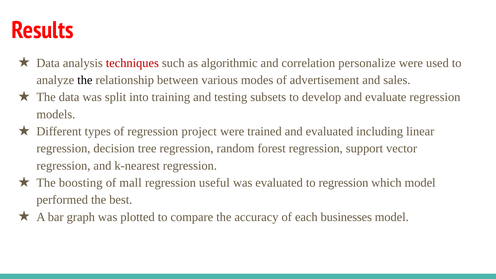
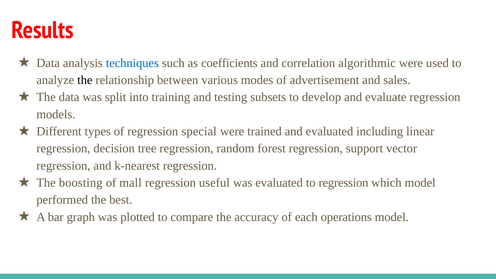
techniques colour: red -> blue (132, 63)
algorithmic: algorithmic -> coefficients (229, 63)
personalize: personalize -> algorithmic (367, 63)
project: project -> special (199, 131)
businesses: businesses -> operations (346, 217)
